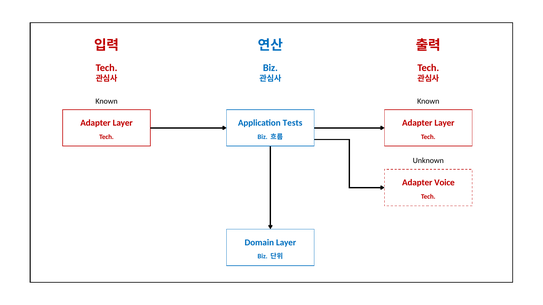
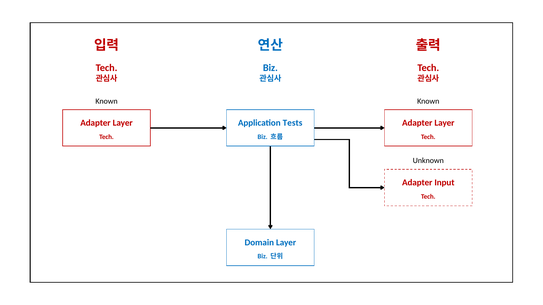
Voice: Voice -> Input (444, 183)
